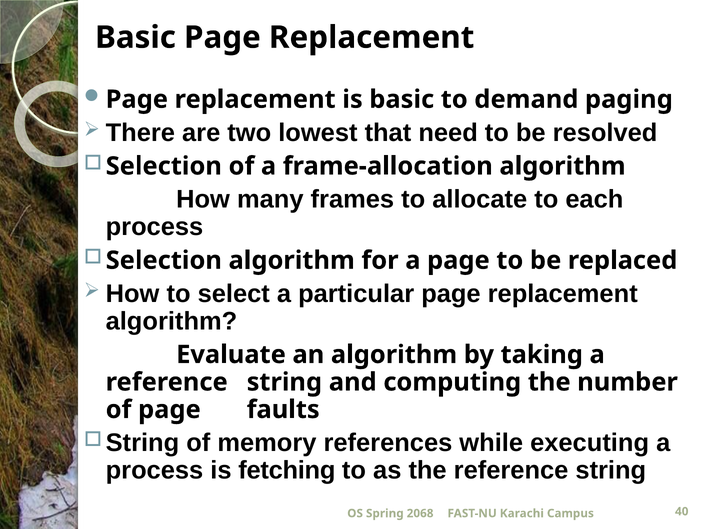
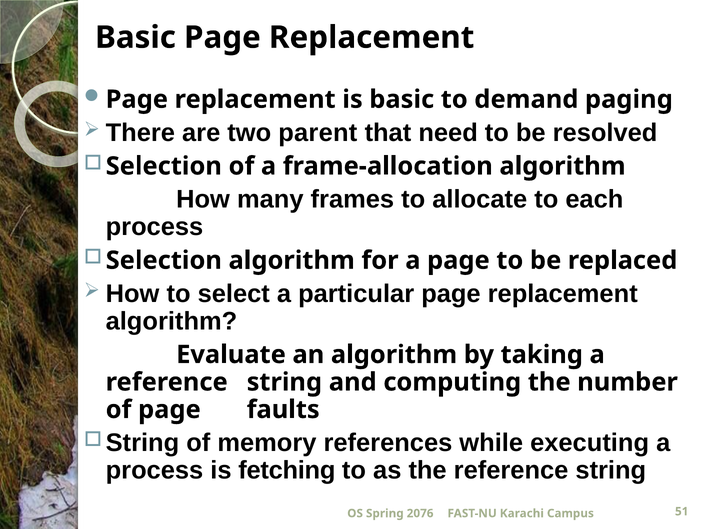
lowest: lowest -> parent (318, 133)
2068: 2068 -> 2076 (420, 513)
40: 40 -> 51 (682, 511)
